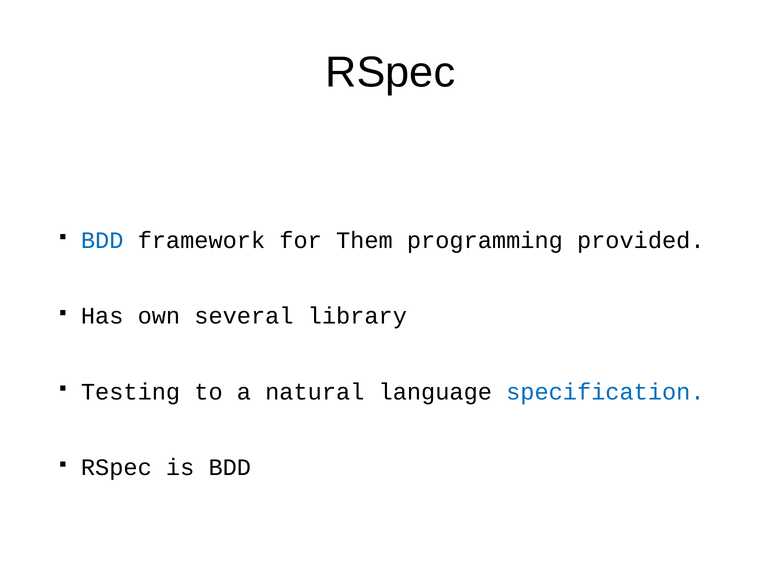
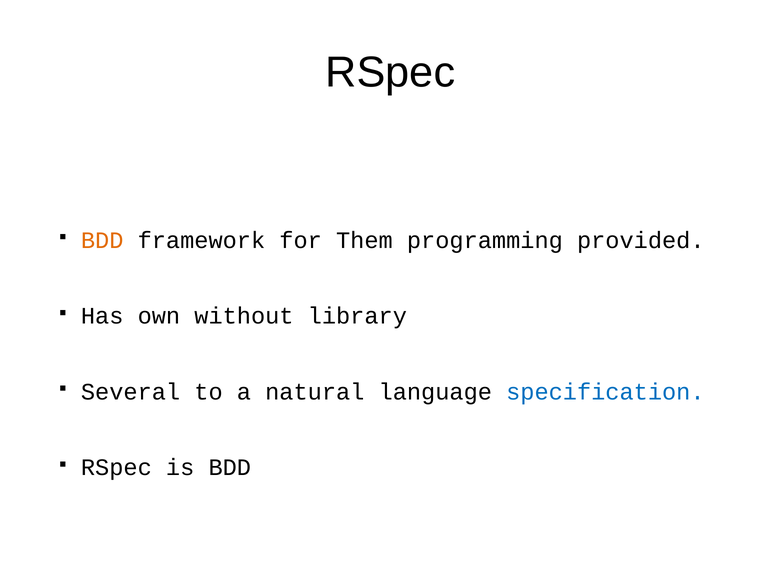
BDD colour: blue -> orange (102, 240)
several: several -> without (244, 316)
Testing: Testing -> Several (131, 391)
